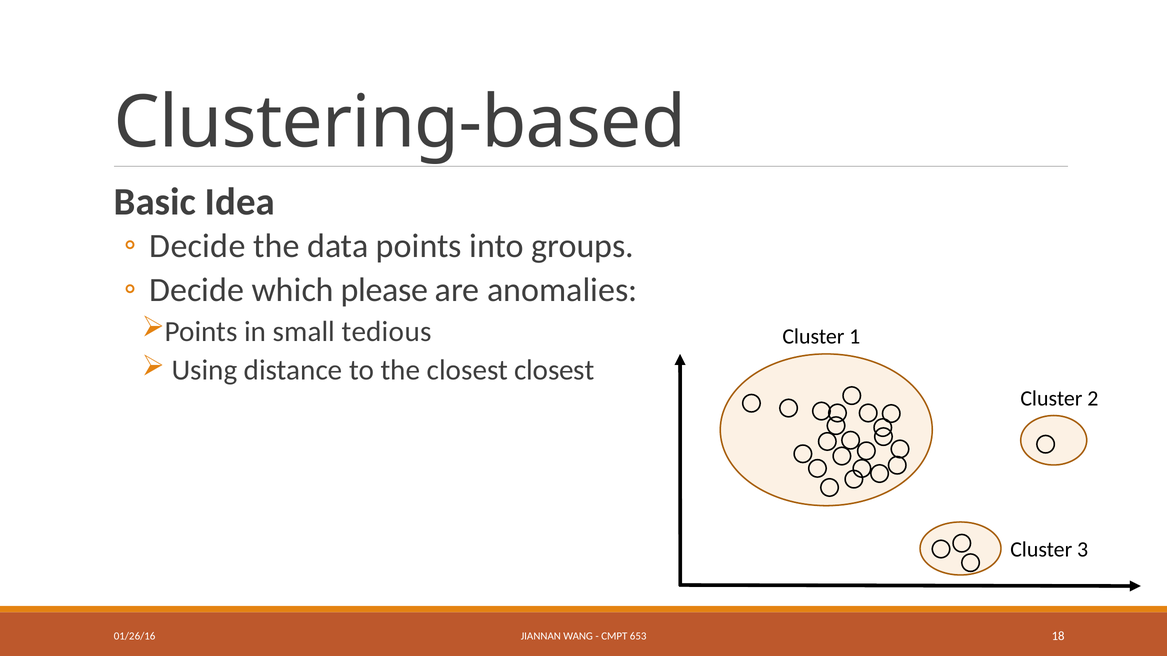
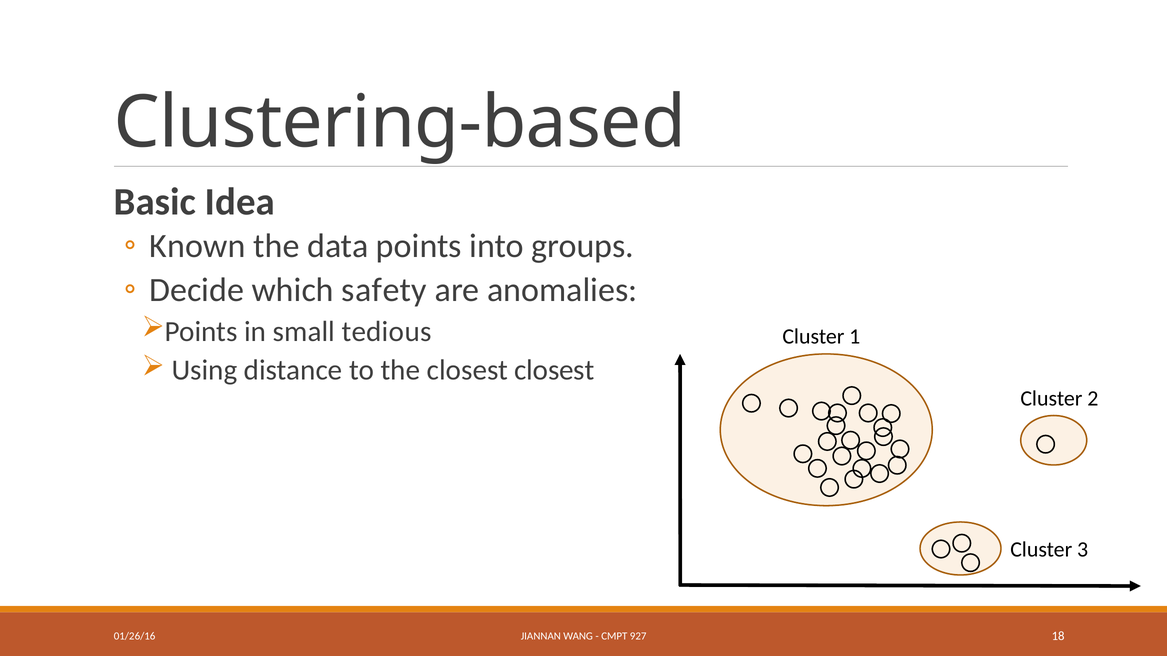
Decide: Decide -> Known (198, 246)
please: please -> safety (384, 290)
653: 653 -> 927 (638, 636)
